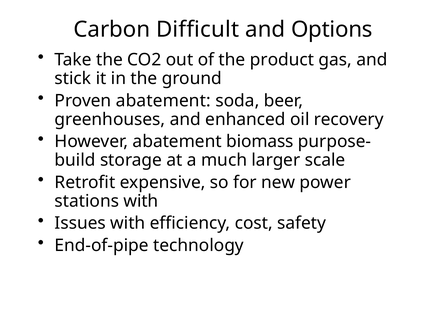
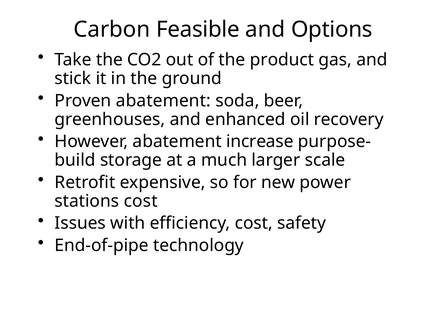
Difficult: Difficult -> Feasible (198, 29)
biomass: biomass -> increase (260, 142)
stations with: with -> cost (141, 201)
